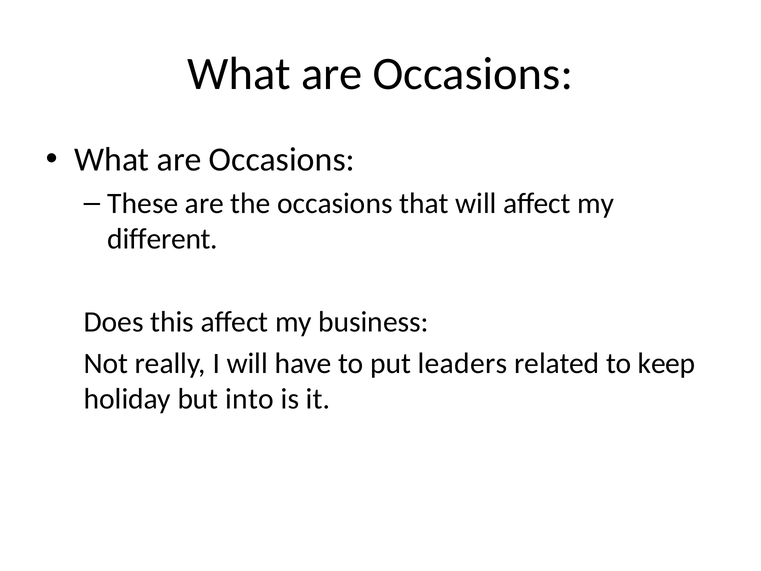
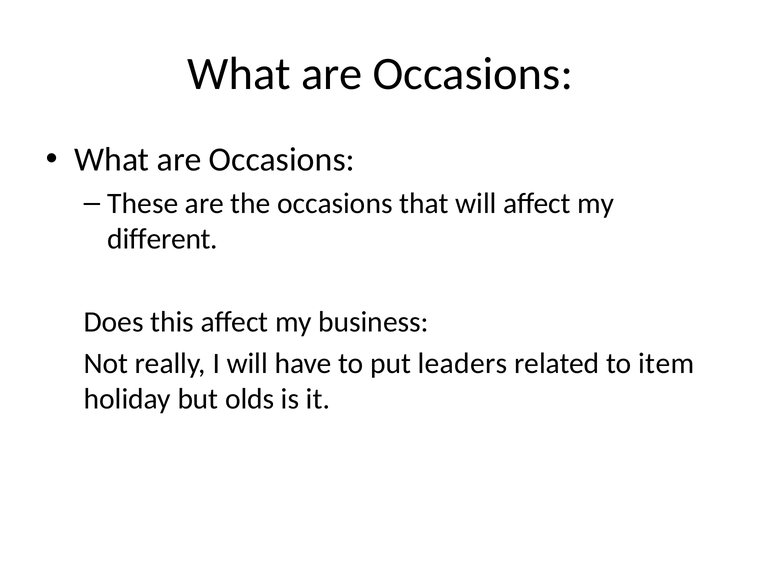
keep: keep -> item (666, 363)
into: into -> olds (250, 399)
